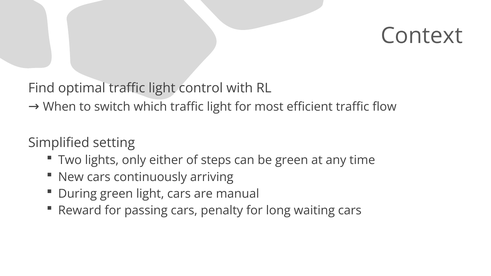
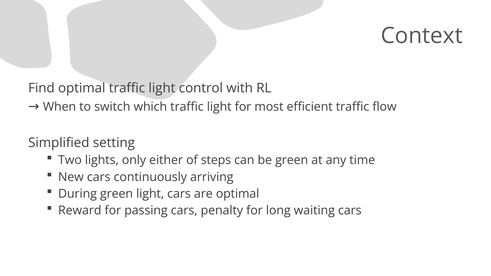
are manual: manual -> optimal (238, 194)
